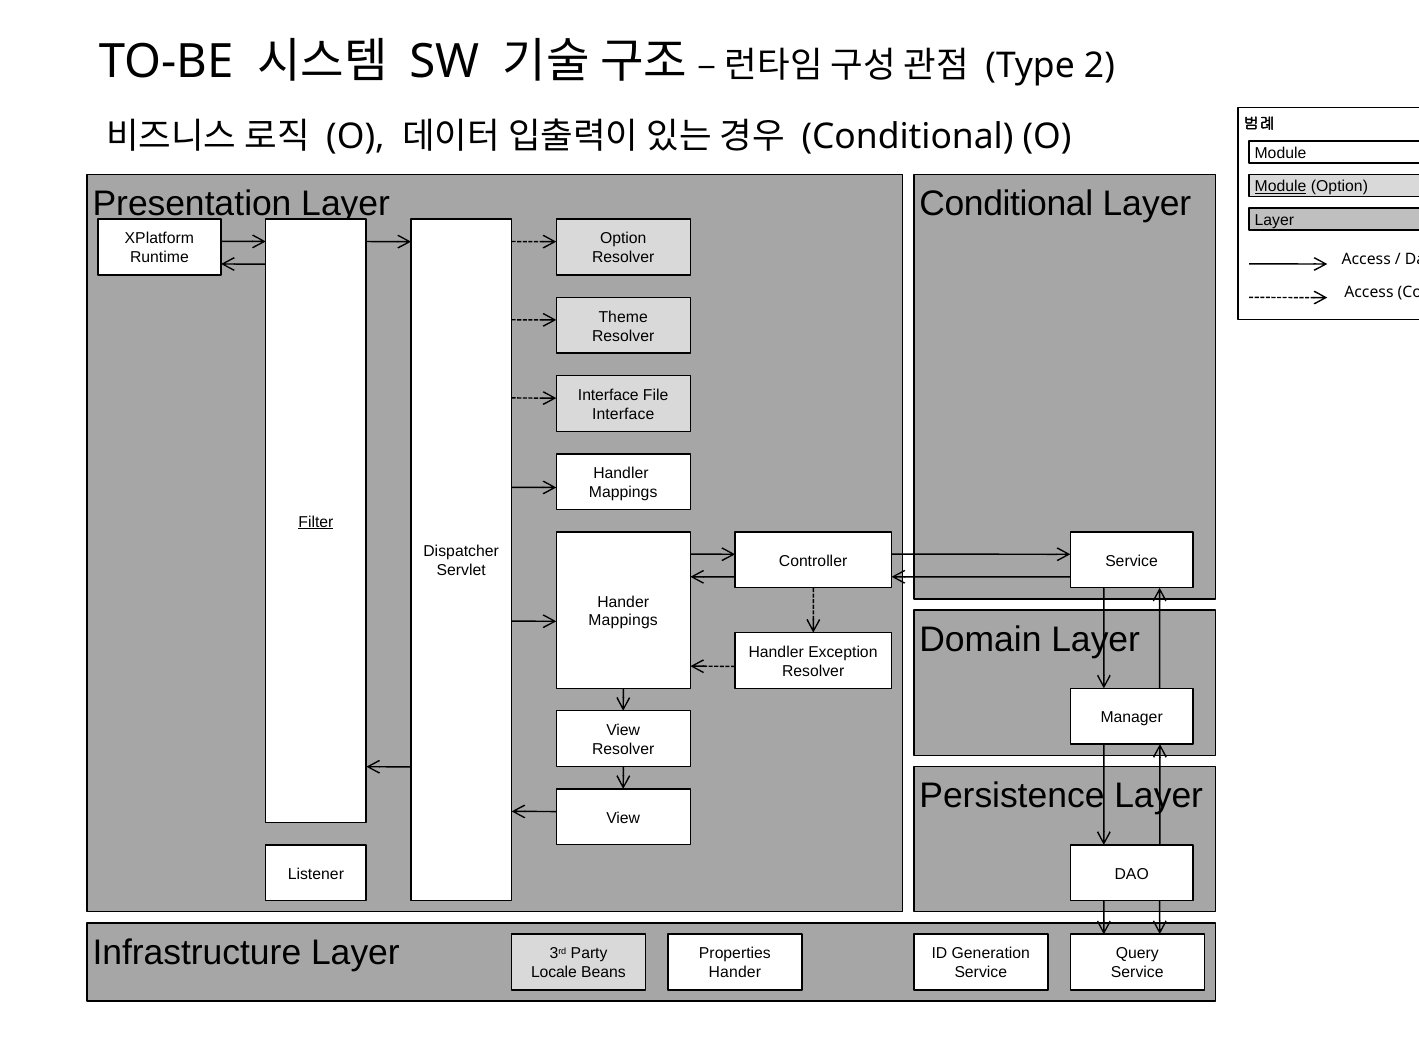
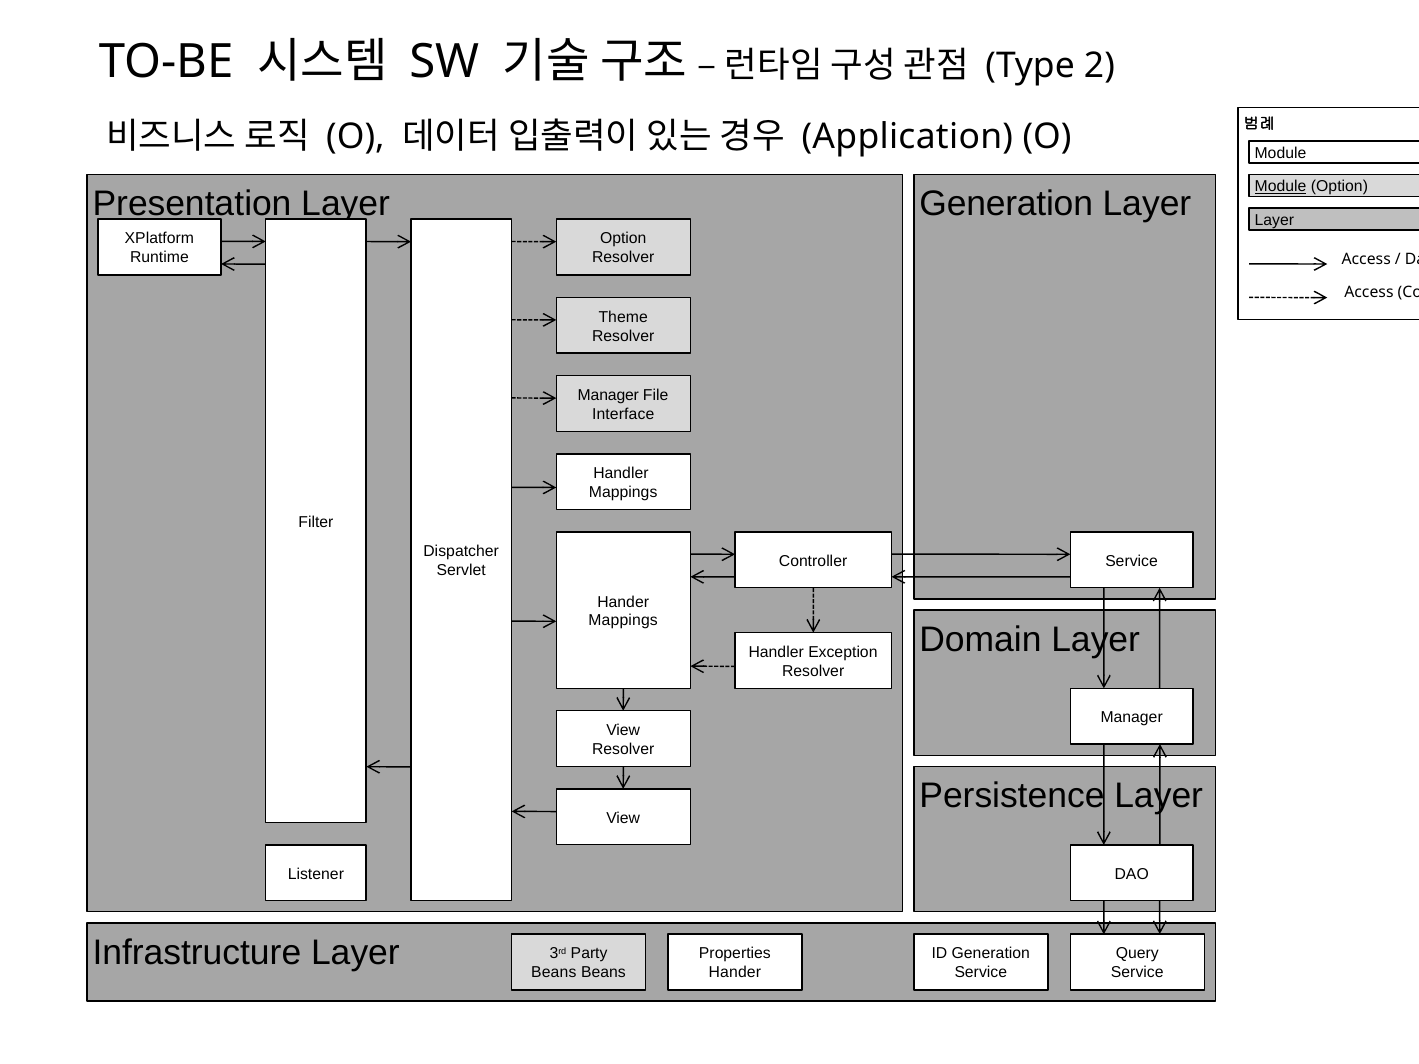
Conditional: Conditional -> Application (907, 137)
Layer Conditional: Conditional -> Generation (1006, 204)
Interface: Interface -> Manager (608, 395)
Filter underline: present -> none (316, 522)
Locale: Locale -> Beans (554, 973)
